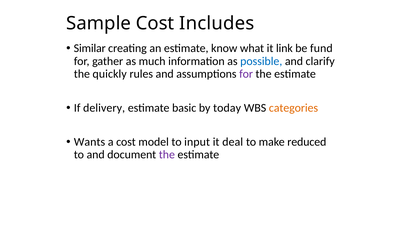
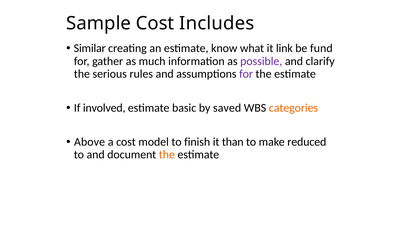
possible colour: blue -> purple (261, 61)
quickly: quickly -> serious (110, 74)
delivery: delivery -> involved (104, 108)
today: today -> saved (227, 108)
Wants: Wants -> Above (90, 142)
input: input -> finish (197, 142)
deal: deal -> than (233, 142)
the colour: purple -> orange (167, 155)
